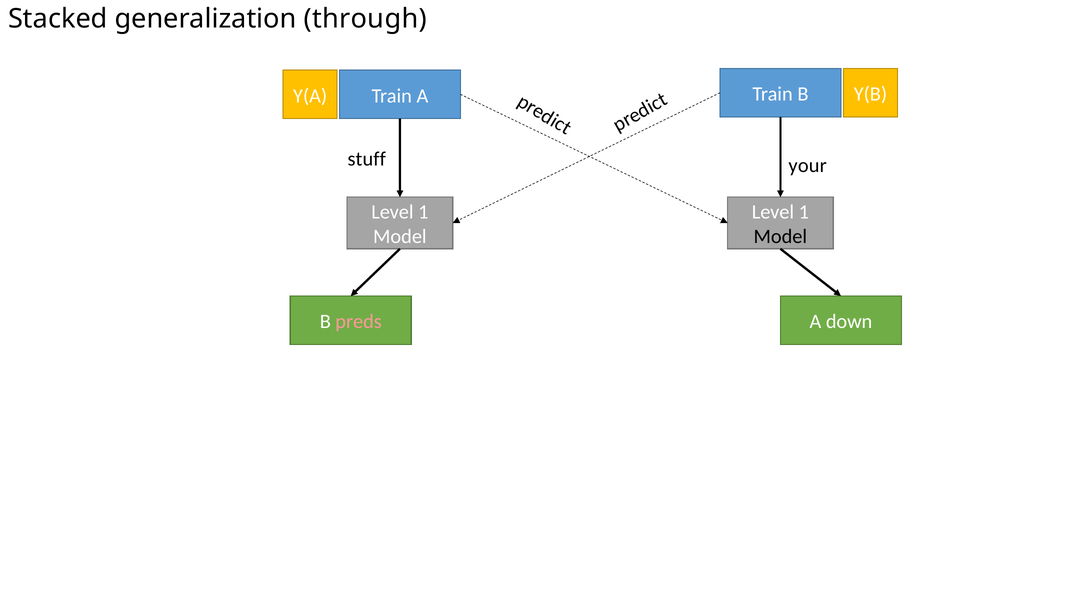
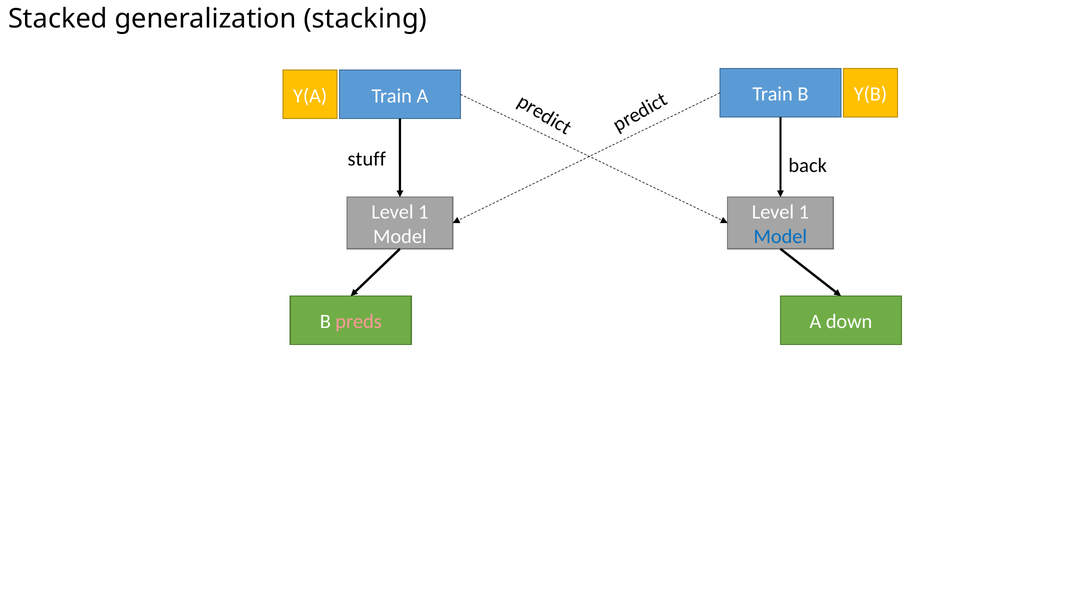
through: through -> stacking (365, 19)
your: your -> back (808, 166)
Model colour: black -> blue (780, 237)
